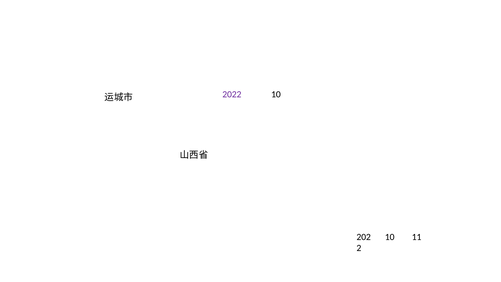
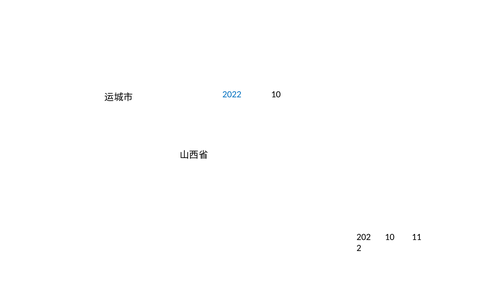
2022 colour: purple -> blue (232, 94)
